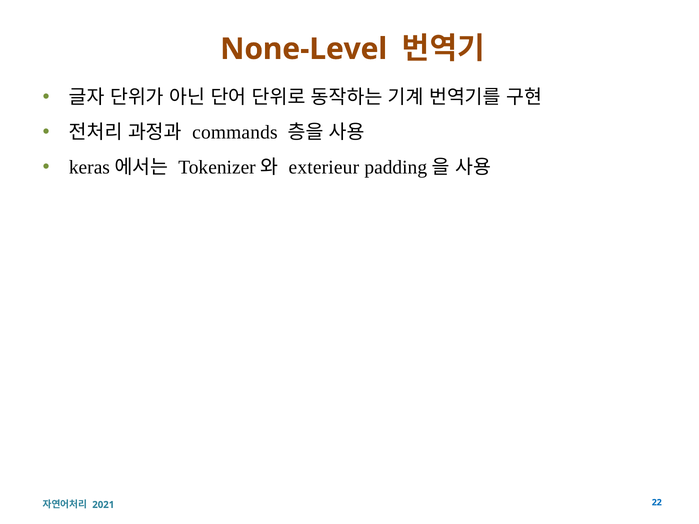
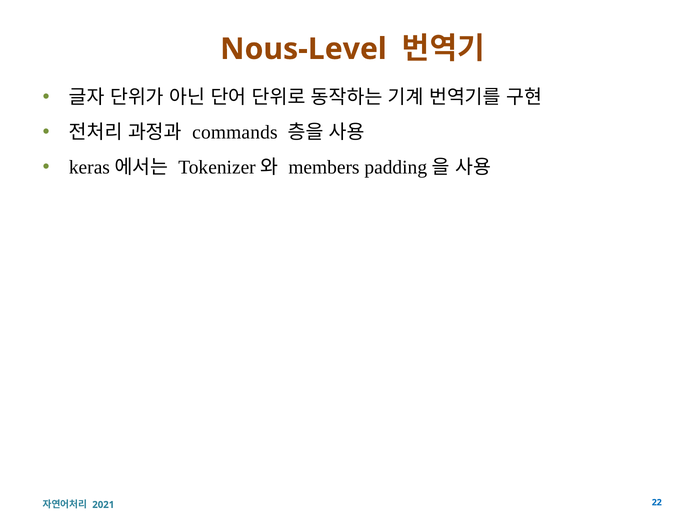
None-Level: None-Level -> Nous-Level (304, 49)
exterieur: exterieur -> members (324, 168)
